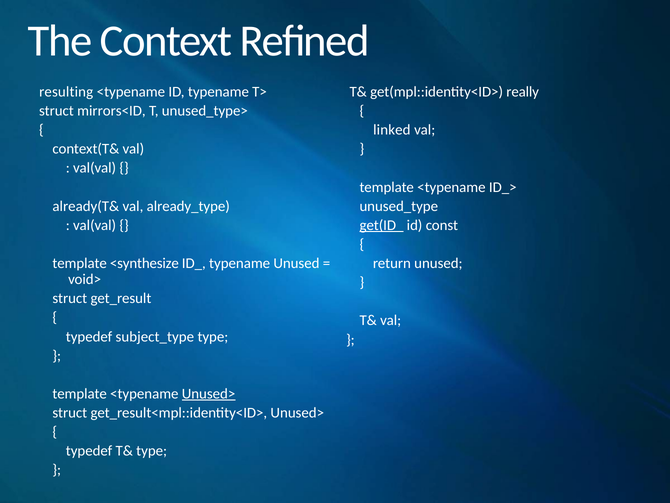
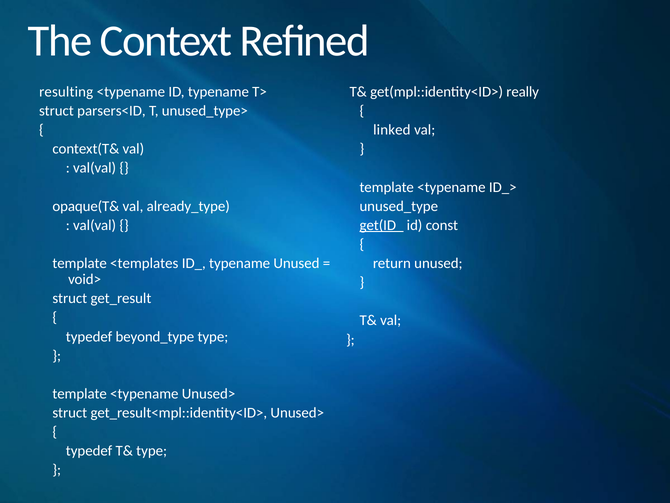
mirrors<ID: mirrors<ID -> parsers<ID (111, 111)
already(T&: already(T& -> opaque(T& (86, 206)
<synthesize: <synthesize -> <templates (144, 263)
subject_type: subject_type -> beyond_type (155, 336)
Unused> underline: present -> none (209, 393)
